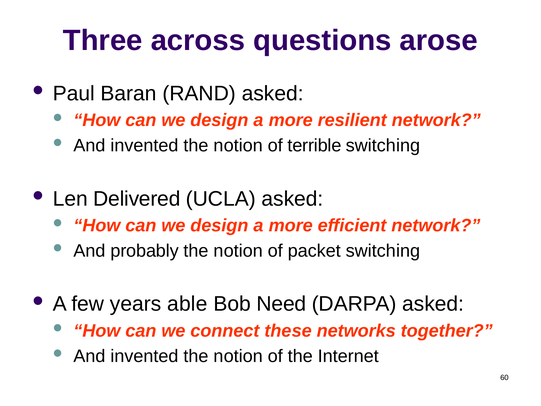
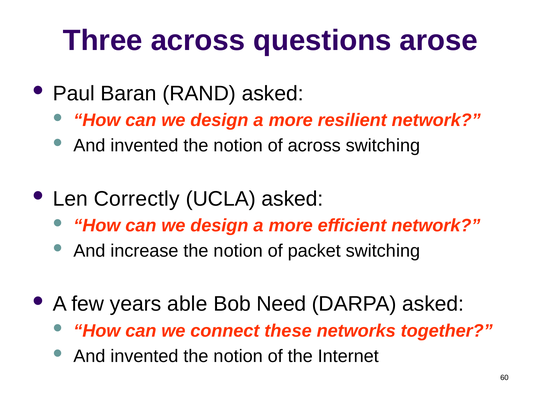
of terrible: terrible -> across (314, 146)
Delivered: Delivered -> Correctly (137, 199)
probably: probably -> increase (145, 251)
